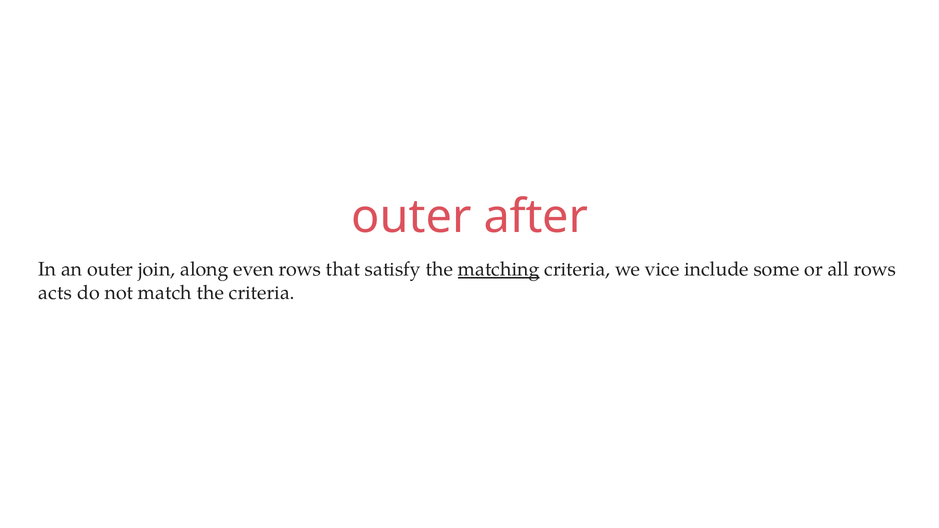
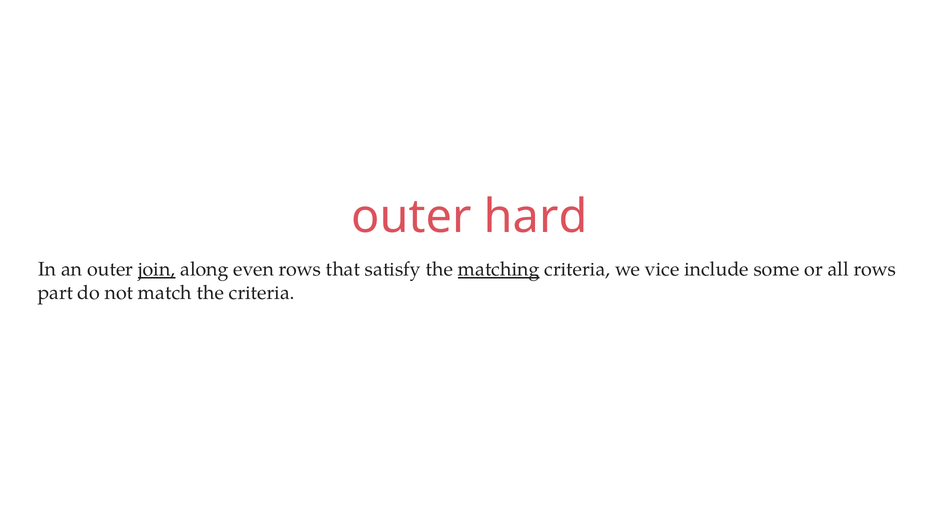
after: after -> hard (536, 217)
join underline: none -> present (157, 269)
acts: acts -> part (55, 293)
